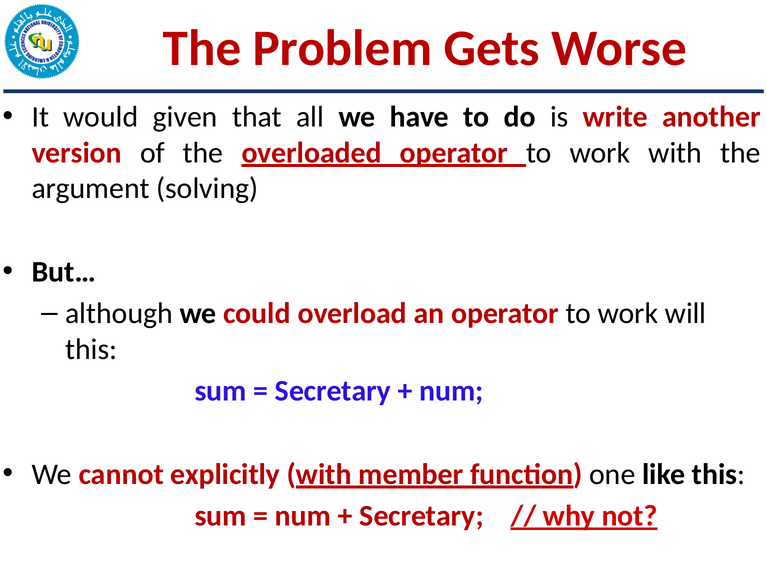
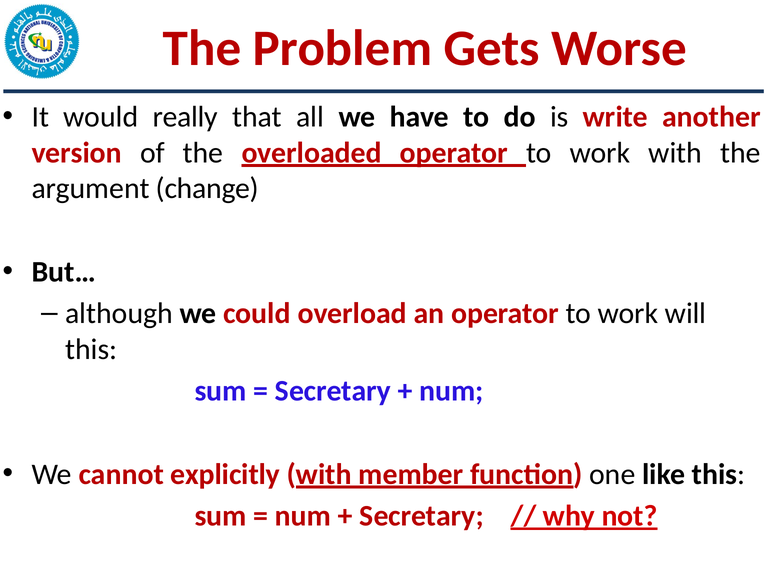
given: given -> really (185, 117)
solving: solving -> change (207, 189)
